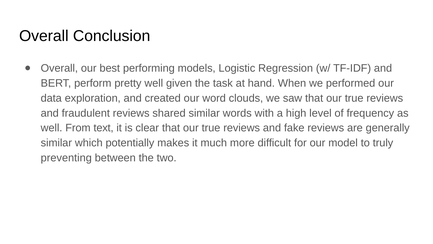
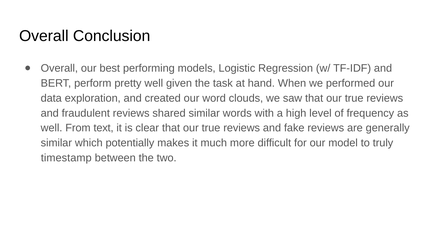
preventing: preventing -> timestamp (66, 158)
